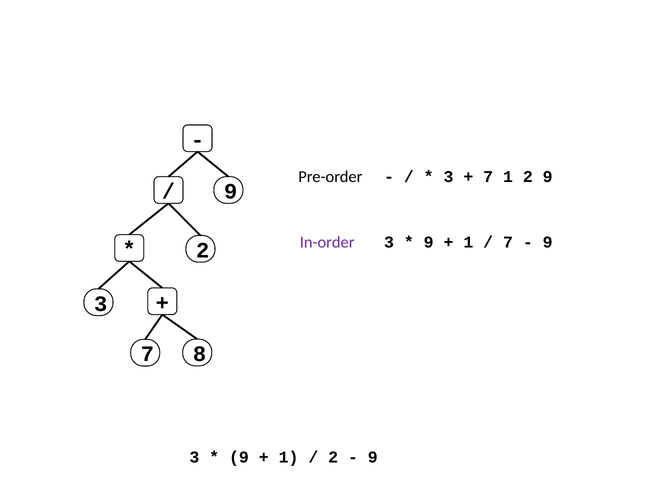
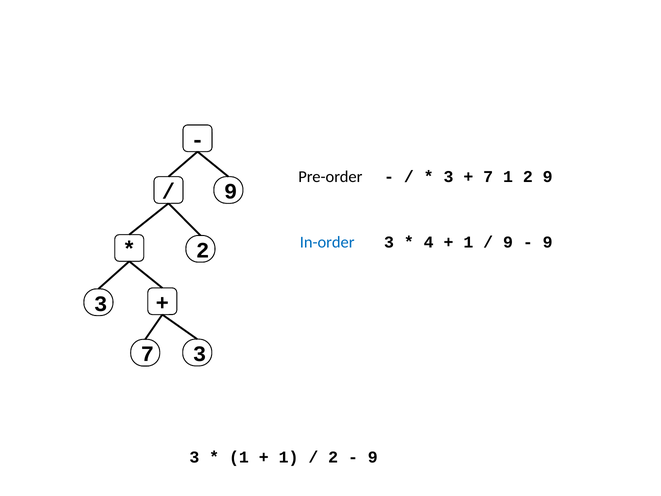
In-order colour: purple -> blue (327, 242)
9: 9 -> 4 (429, 242)
7: 7 -> 9 (508, 242)
7 8: 8 -> 3 (199, 354)
9: 9 -> 1 (239, 457)
